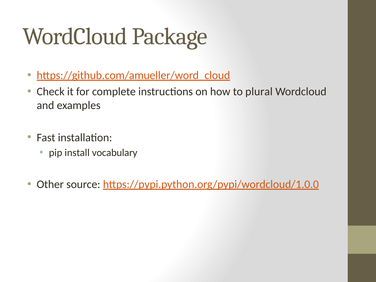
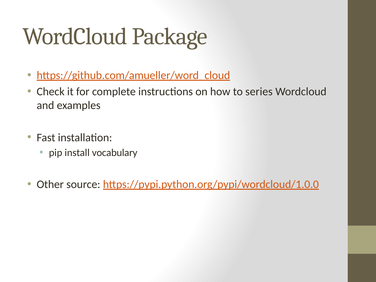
plural: plural -> series (259, 92)
